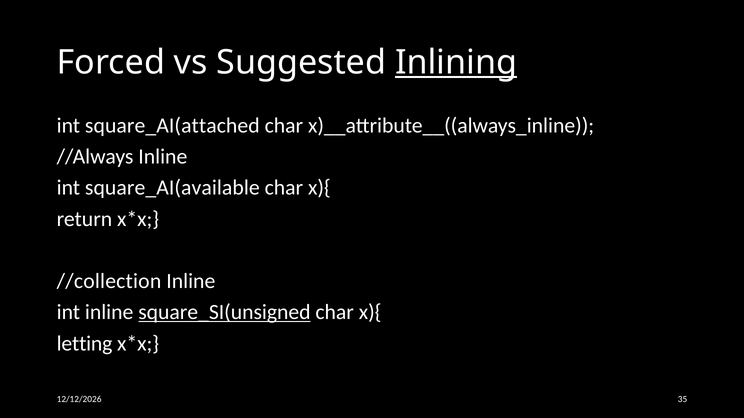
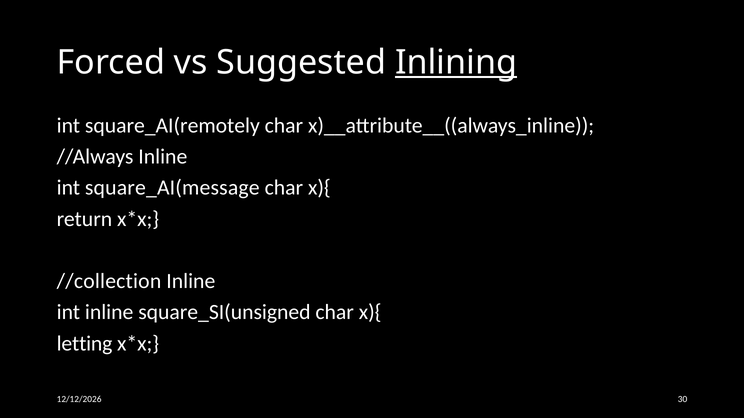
square_AI(attached: square_AI(attached -> square_AI(remotely (172, 126)
square_AI(available: square_AI(available -> square_AI(message (172, 188)
square_SI(unsigned underline: present -> none (224, 313)
35: 35 -> 30 (683, 400)
